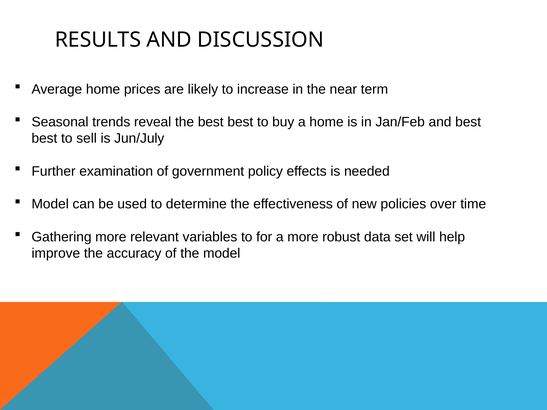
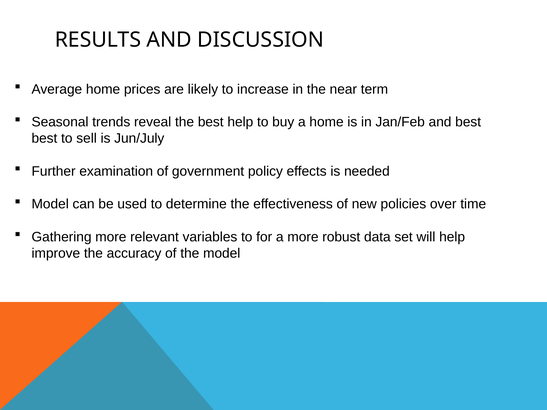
the best best: best -> help (240, 122)
